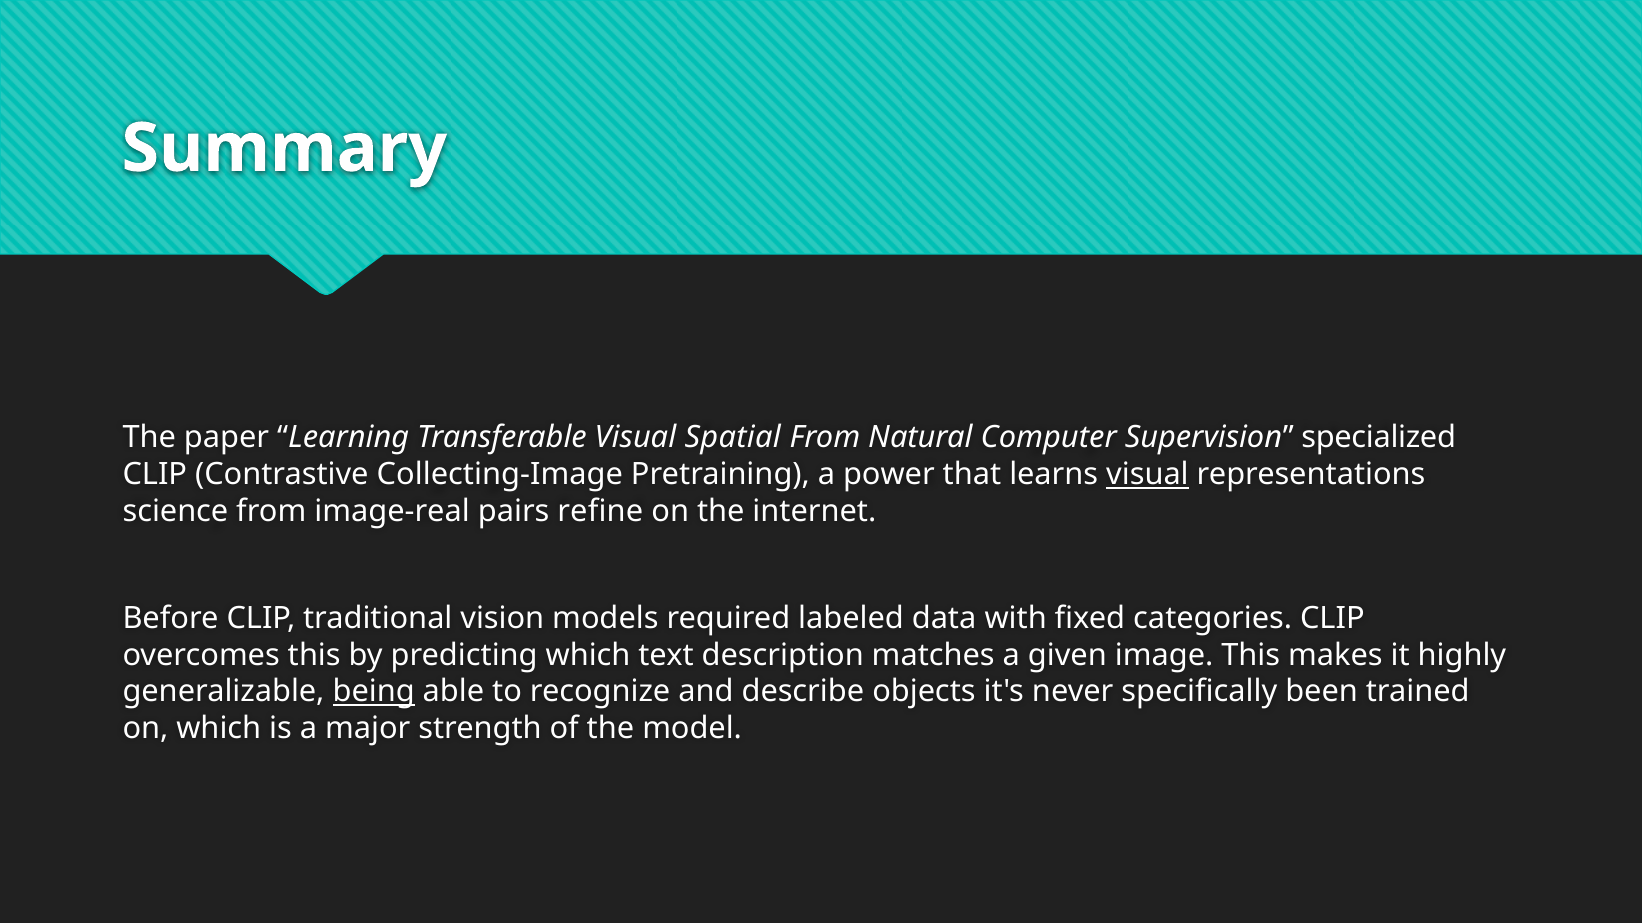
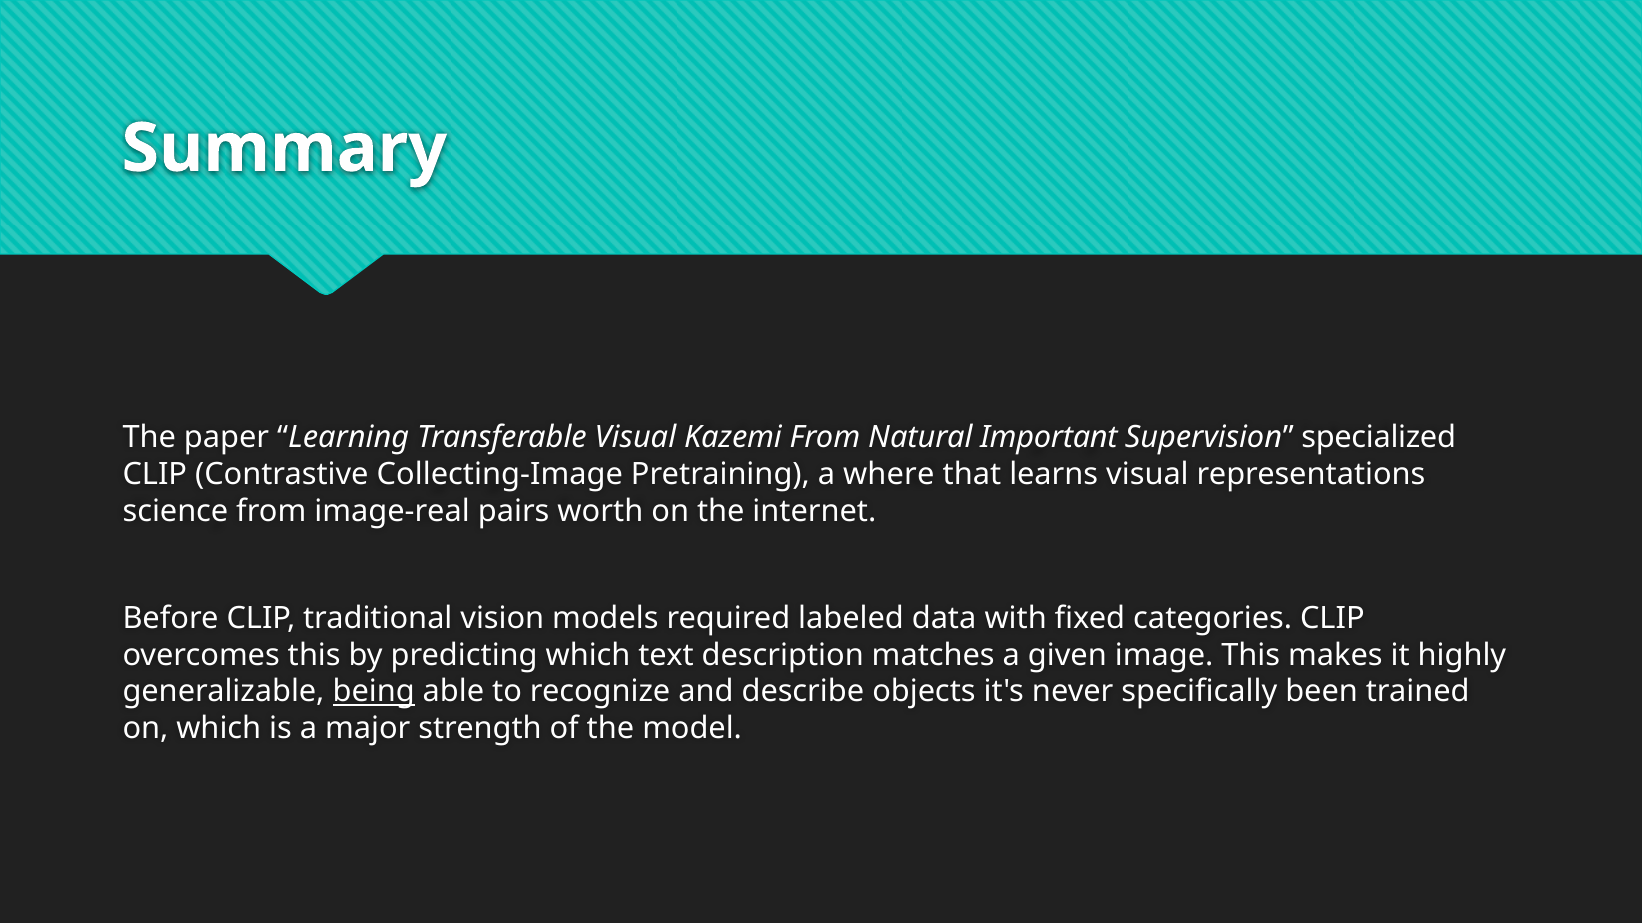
Spatial: Spatial -> Kazemi (733, 438)
Computer: Computer -> Important (1049, 438)
power: power -> where (889, 475)
visual underline: present -> none (1147, 475)
refine: refine -> worth (600, 512)
